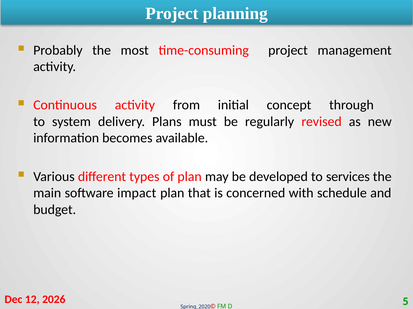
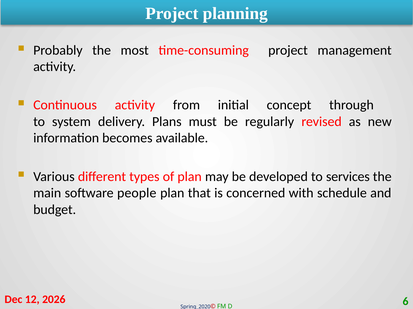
impact: impact -> people (137, 193)
5: 5 -> 6 (406, 302)
